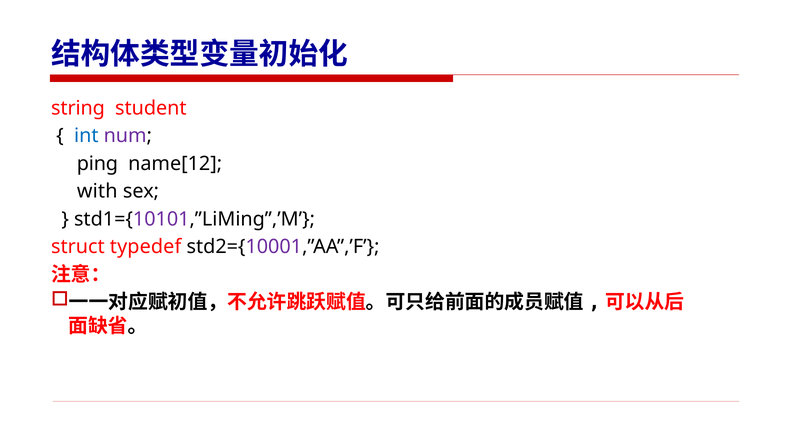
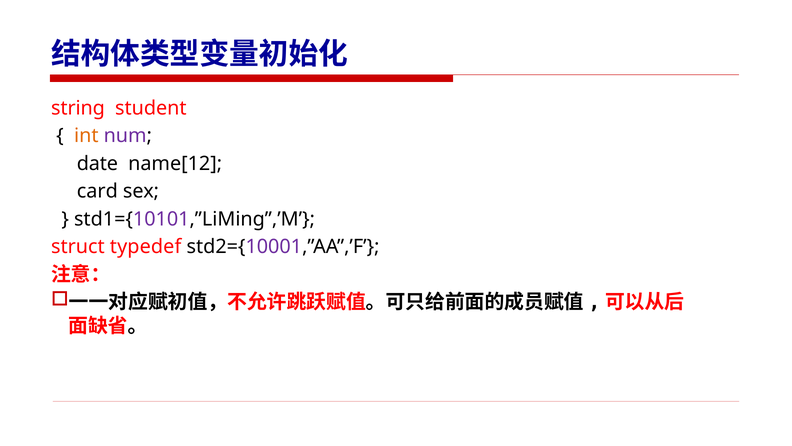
int colour: blue -> orange (86, 136)
ping: ping -> date (97, 163)
with: with -> card (97, 191)
